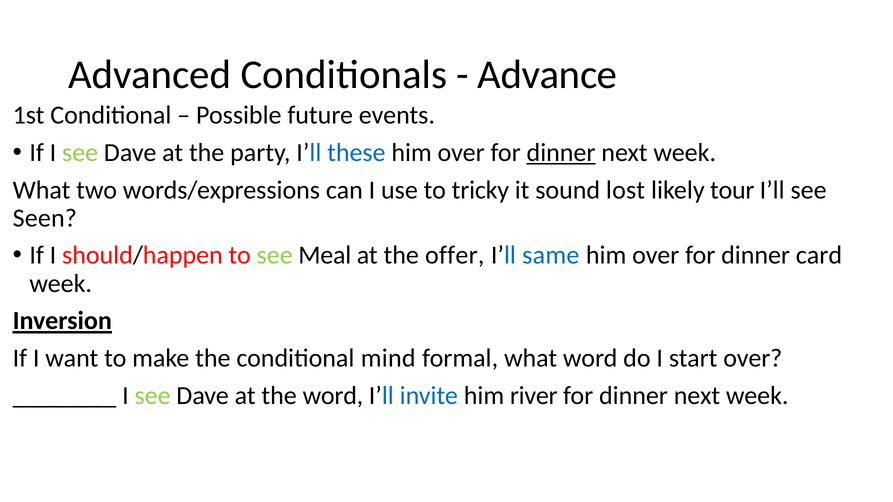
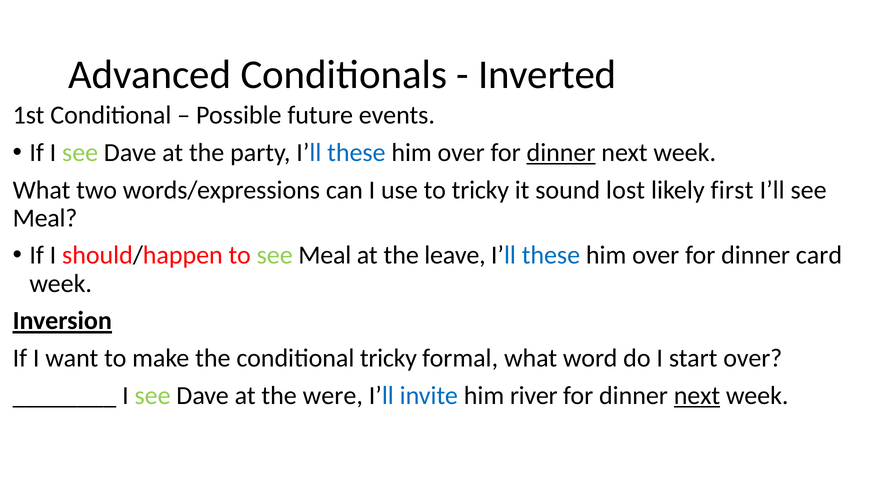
Advance: Advance -> Inverted (547, 75)
tour: tour -> first (732, 190)
Seen: Seen -> Meal (45, 218)
offer: offer -> leave (455, 256)
same: same -> these (551, 256)
conditional mind: mind -> tricky (388, 358)
the word: word -> were (333, 396)
next underline: none -> present (697, 396)
